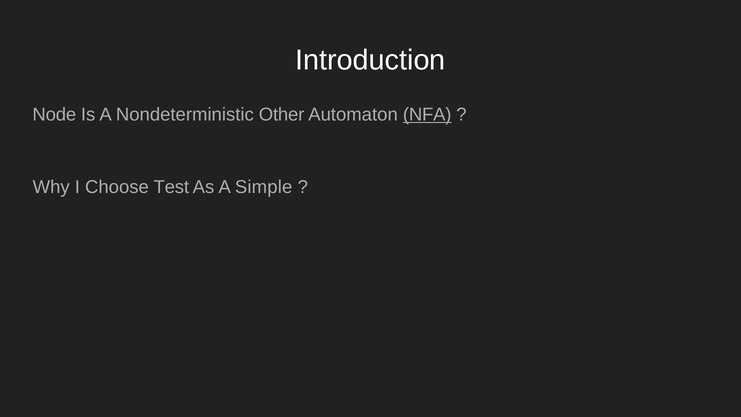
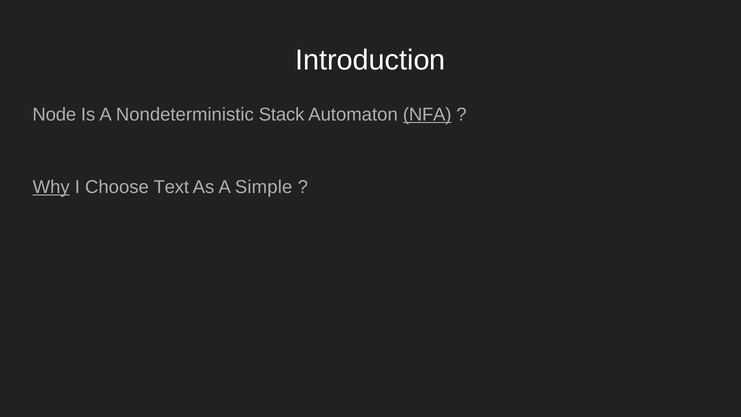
Other: Other -> Stack (282, 115)
Why underline: none -> present (51, 187)
Test: Test -> Text (171, 187)
